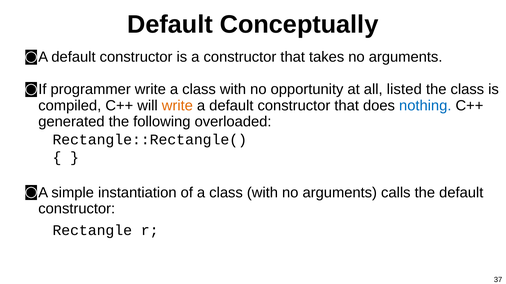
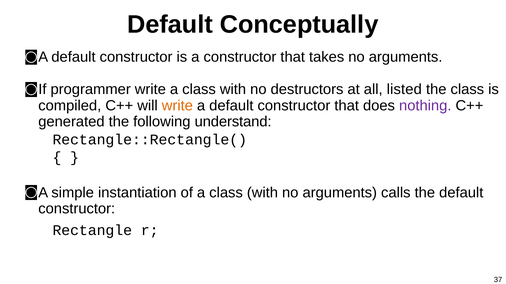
opportunity: opportunity -> destructors (307, 90)
nothing colour: blue -> purple (425, 106)
overloaded: overloaded -> understand (233, 122)
